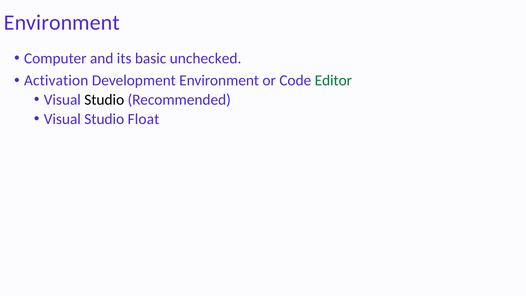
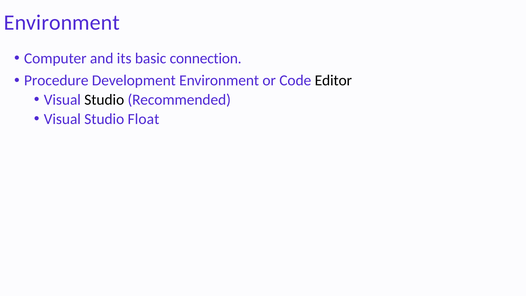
unchecked: unchecked -> connection (206, 58)
Activation: Activation -> Procedure (56, 81)
Editor colour: green -> black (333, 81)
